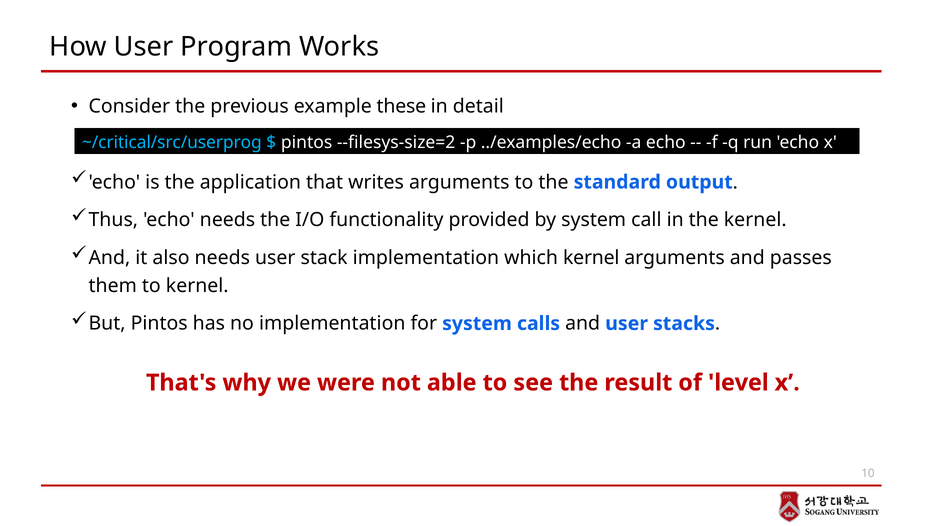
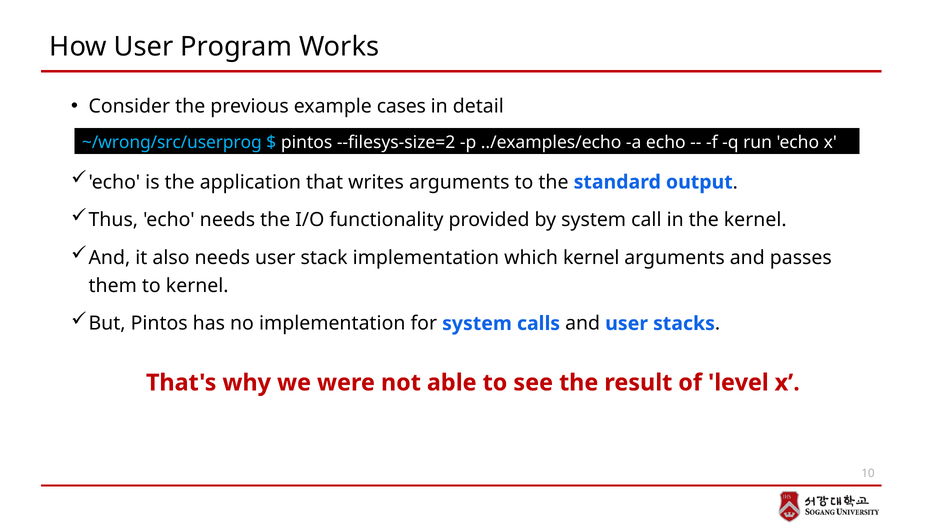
these: these -> cases (401, 106)
~/critical/src/userprog: ~/critical/src/userprog -> ~/wrong/src/userprog (172, 142)
